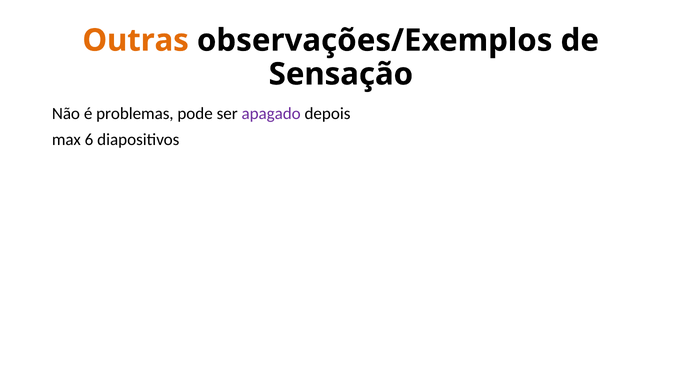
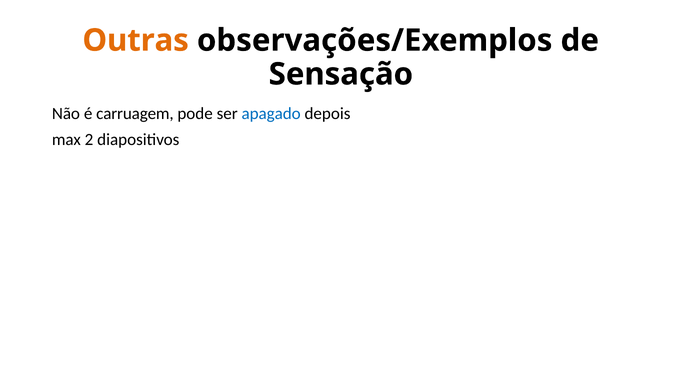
problemas: problemas -> carruagem (135, 114)
apagado colour: purple -> blue (271, 114)
6: 6 -> 2 (89, 139)
